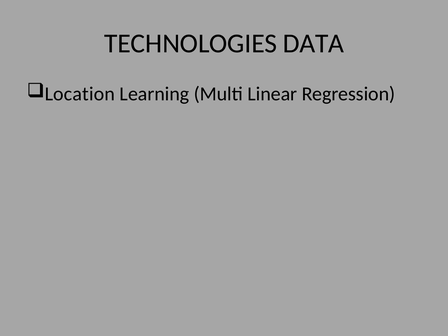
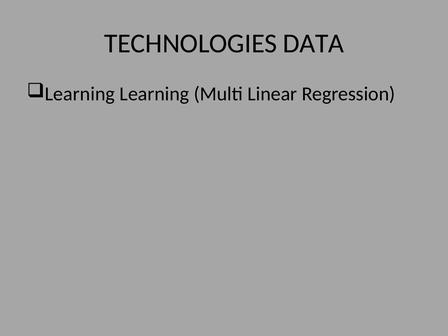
Location: Location -> Learning (80, 94)
